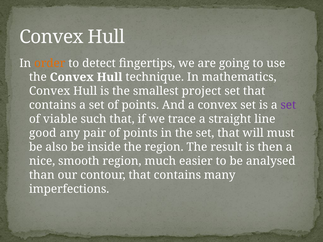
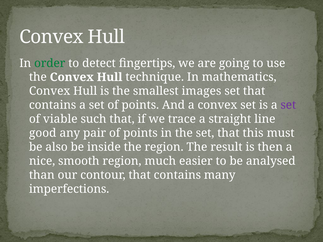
order colour: orange -> green (50, 63)
project: project -> images (201, 91)
will: will -> this (253, 133)
